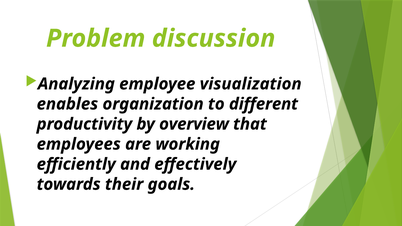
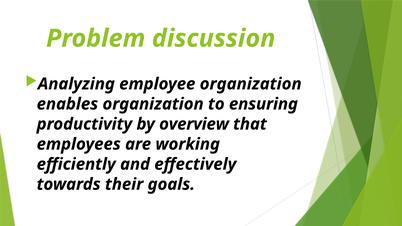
employee visualization: visualization -> organization (251, 84)
different: different -> ensuring (263, 104)
